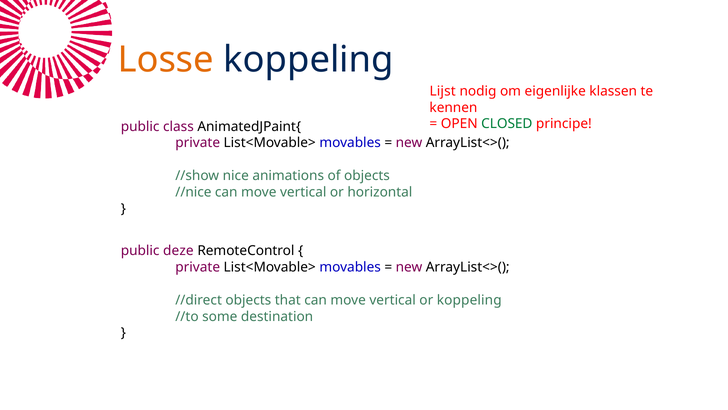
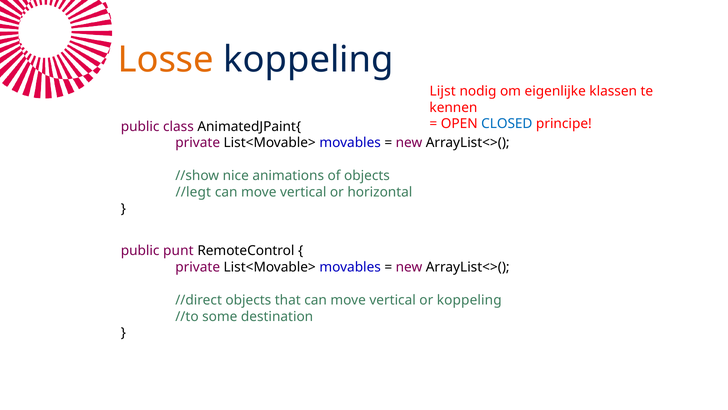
CLOSED colour: green -> blue (507, 124)
//nice: //nice -> //legt (193, 192)
deze: deze -> punt (178, 251)
